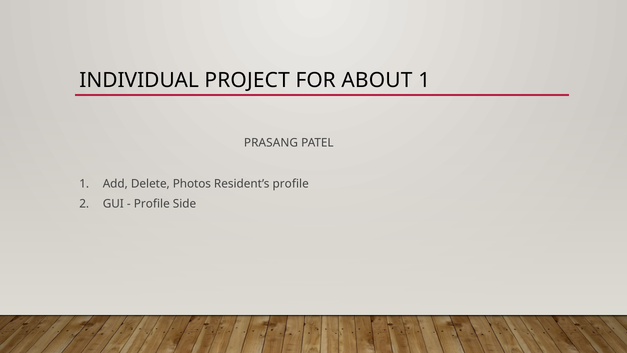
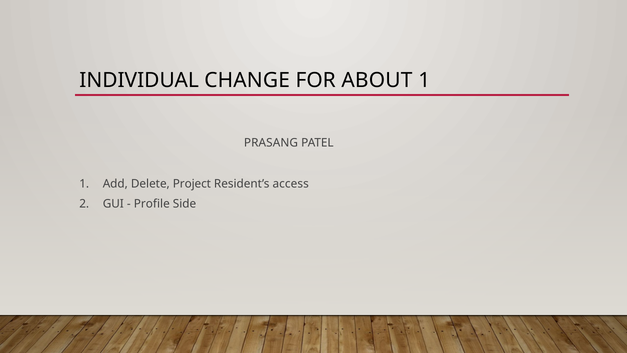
PROJECT: PROJECT -> CHANGE (247, 80)
Photos: Photos -> Project (192, 183)
Resident’s profile: profile -> access (291, 183)
